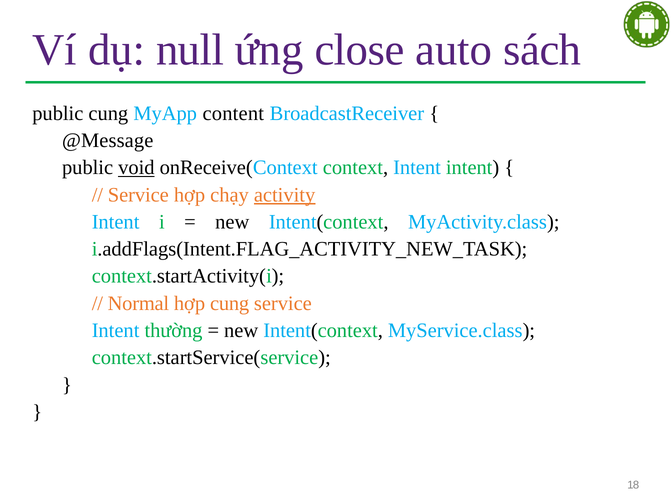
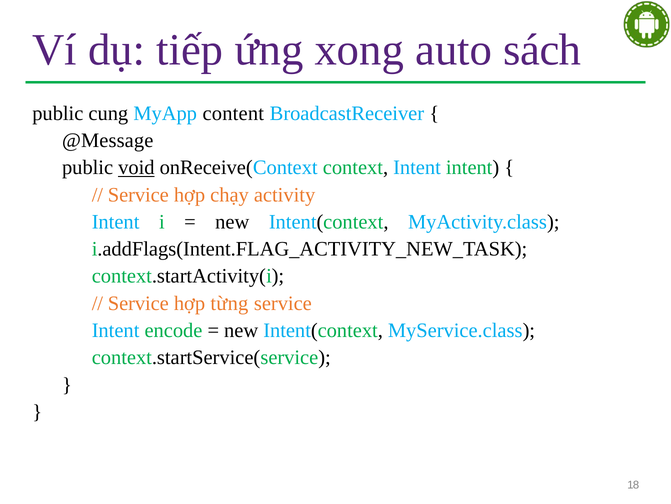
null: null -> tiếp (190, 50)
close: close -> xong (359, 50)
activity underline: present -> none (285, 195)
Normal: Normal -> Service (138, 303)
hợp cung: cung -> từng (229, 303)
thường: thường -> encode (173, 330)
